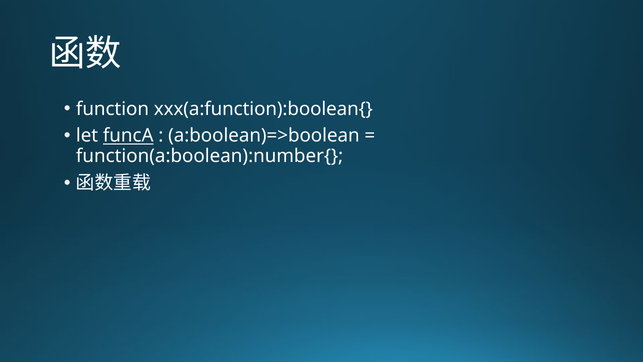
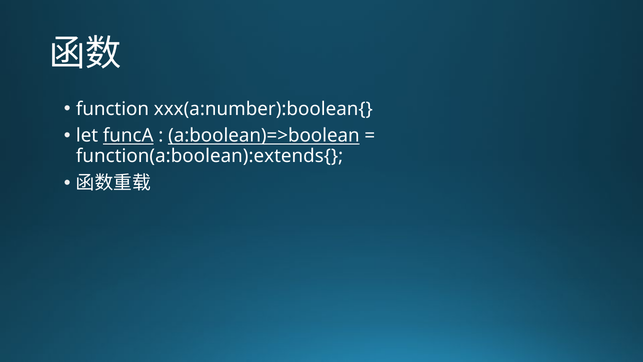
xxx(a:function):boolean{: xxx(a:function):boolean{ -> xxx(a:number):boolean{ (263, 109)
a:boolean)=>boolean underline: none -> present (264, 136)
function(a:boolean):number{: function(a:boolean):number{ -> function(a:boolean):extends{ (210, 156)
